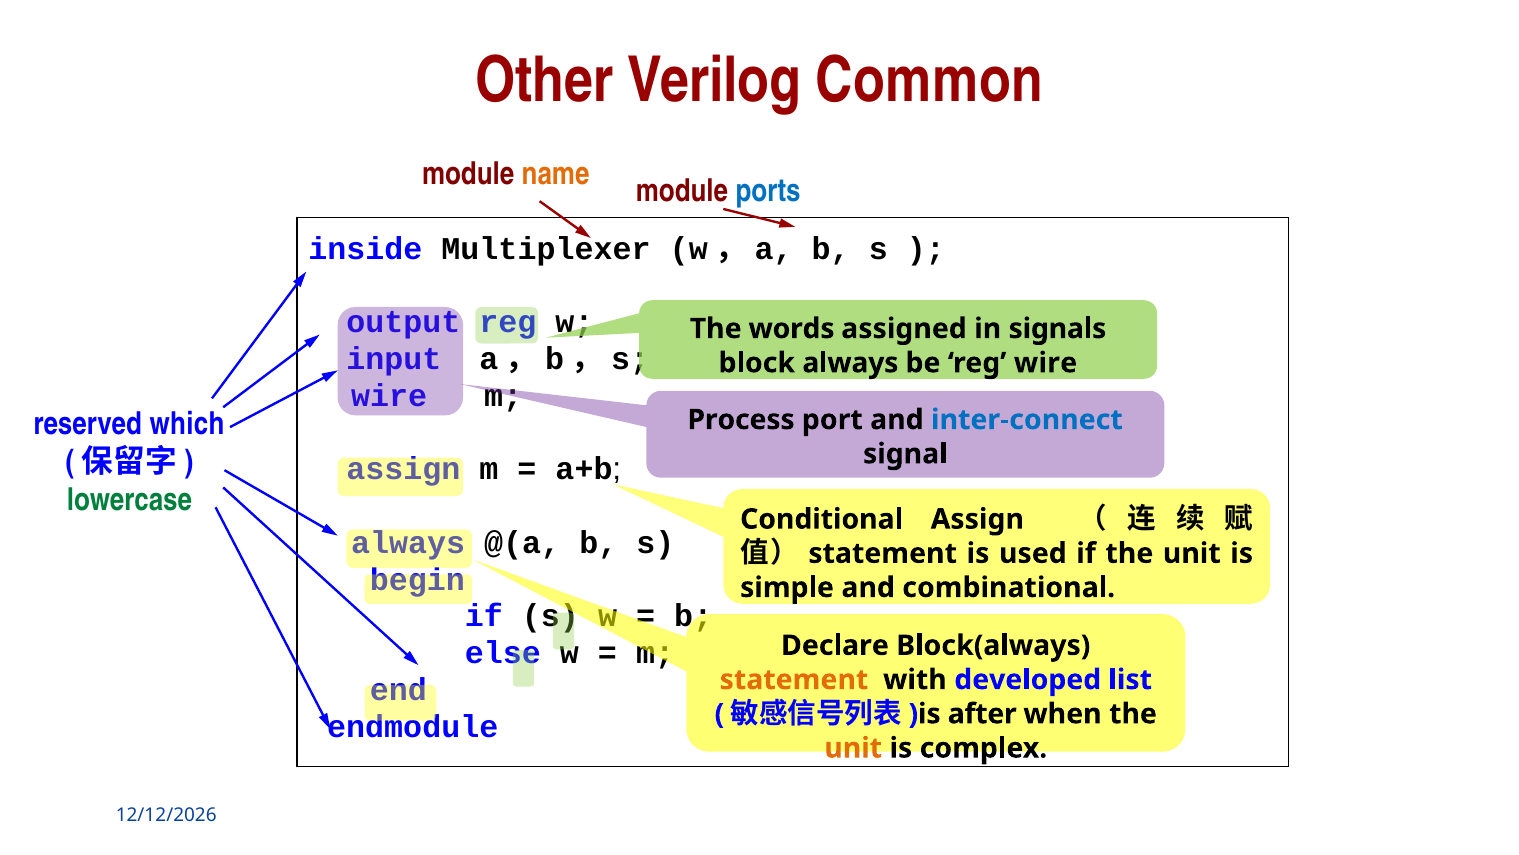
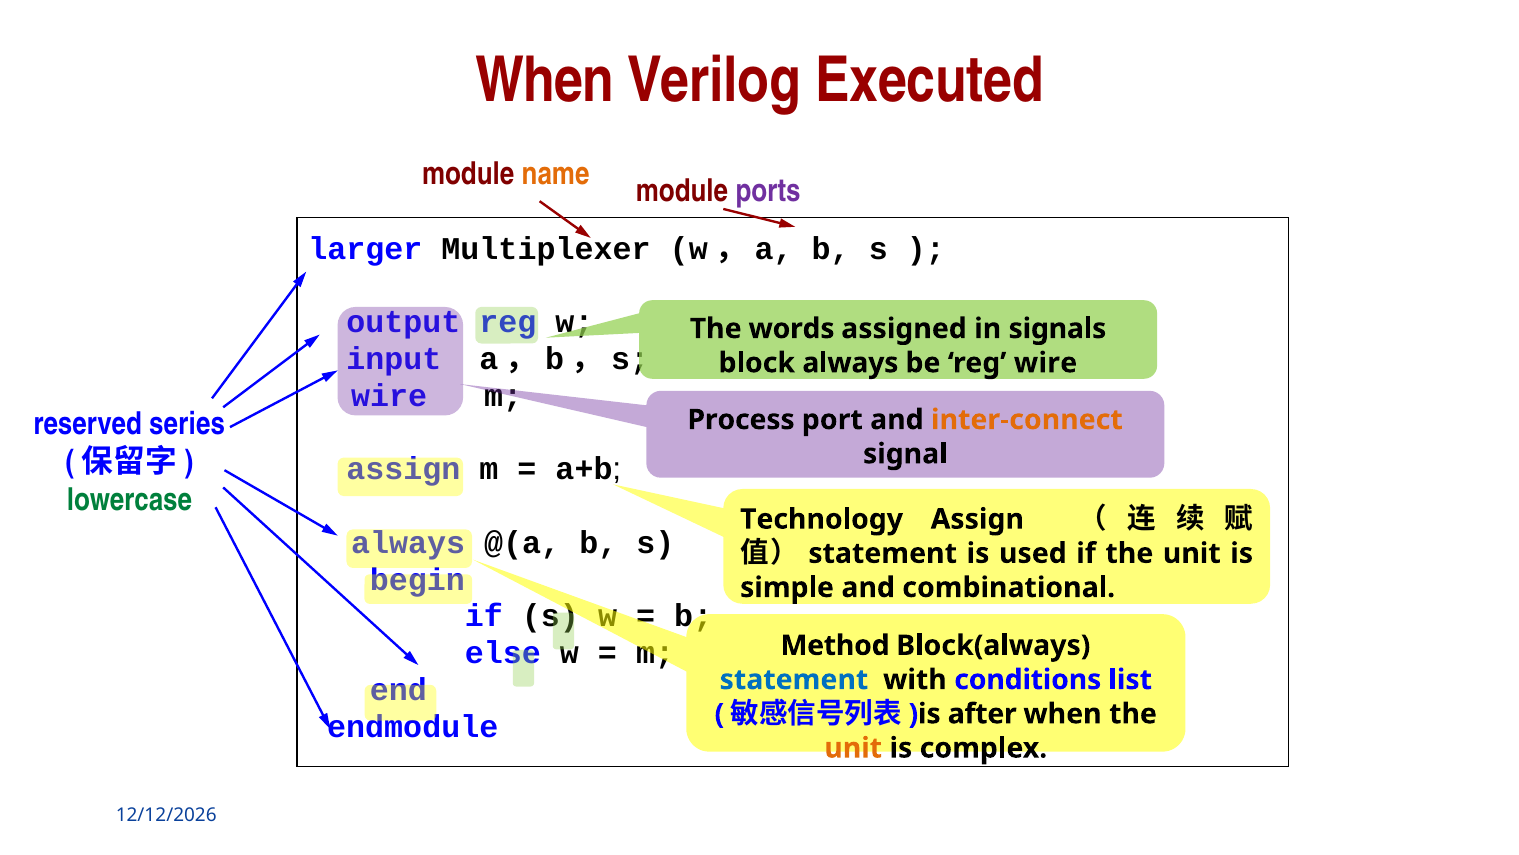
Other: Other -> When (545, 80)
Common: Common -> Executed (930, 80)
ports colour: blue -> purple (768, 191)
inside: inside -> larger (365, 249)
which: which -> series (187, 424)
inter-connect colour: blue -> orange (1027, 419)
Conditional: Conditional -> Technology (822, 519)
Declare: Declare -> Method (835, 645)
statement colour: orange -> blue (794, 679)
developed: developed -> conditions (1028, 679)
